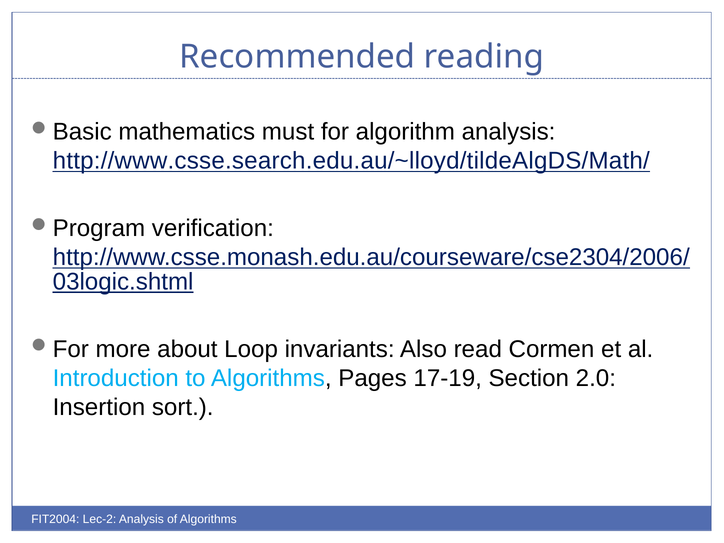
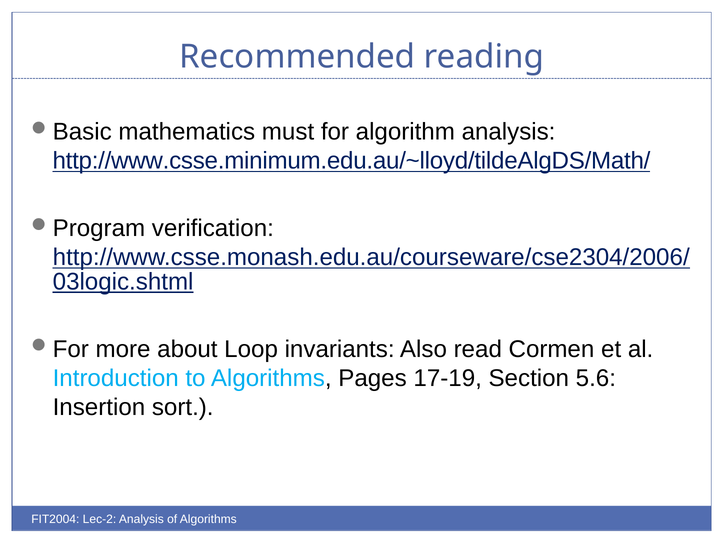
http://www.csse.search.edu.au/~lloyd/tildeAlgDS/Math/: http://www.csse.search.edu.au/~lloyd/tildeAlgDS/Math/ -> http://www.csse.minimum.edu.au/~lloyd/tildeAlgDS/Math/ (351, 161)
2.0: 2.0 -> 5.6 (596, 378)
